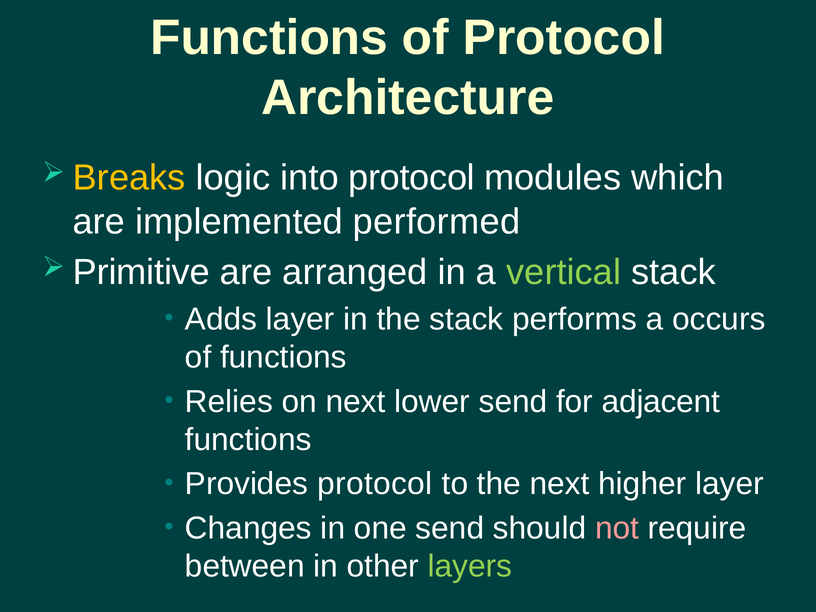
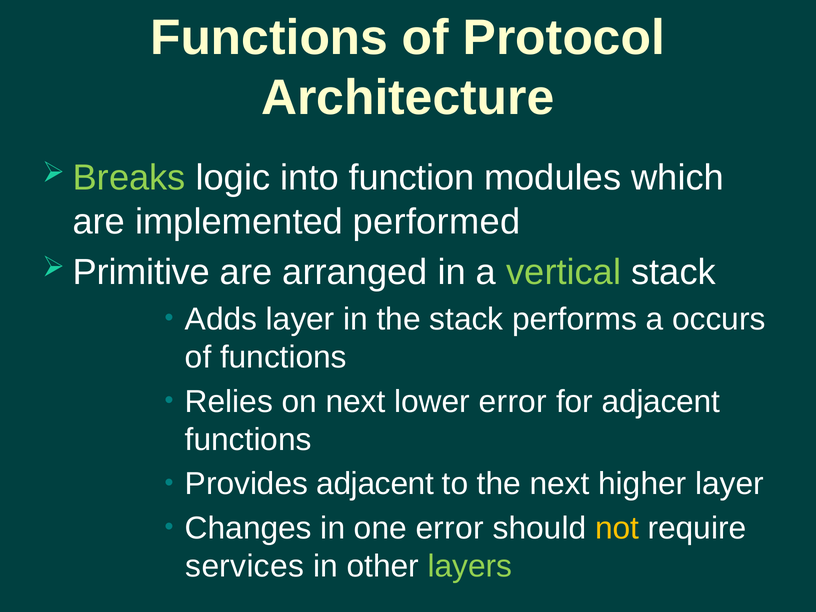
Breaks colour: yellow -> light green (129, 178)
into protocol: protocol -> function (412, 178)
lower send: send -> error (513, 402)
Provides protocol: protocol -> adjacent (375, 484)
one send: send -> error (450, 528)
not colour: pink -> yellow (617, 528)
between: between -> services (245, 566)
